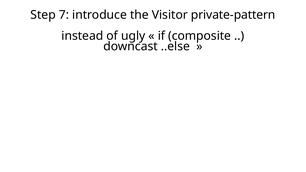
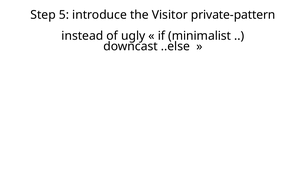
7: 7 -> 5 (64, 15)
composite: composite -> minimalist (200, 36)
